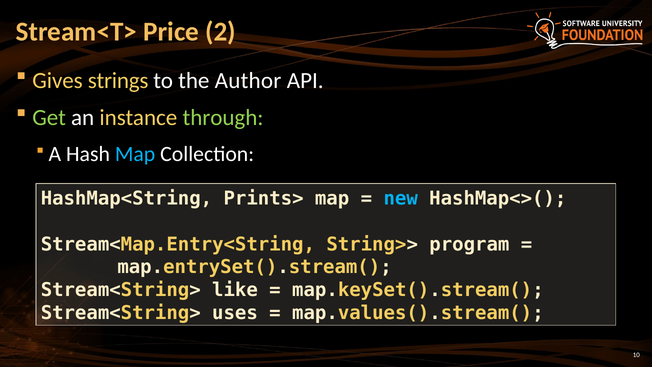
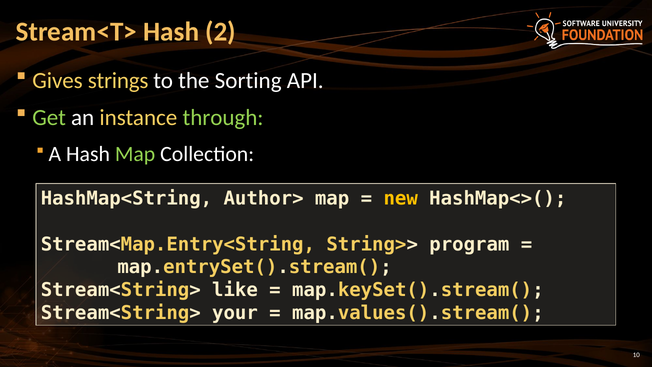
Stream<T> Price: Price -> Hash (171, 32)
Author: Author -> Sorting (248, 80)
Map colour: light blue -> light green (135, 154)
Prints>: Prints> -> Author> (264, 199)
new colour: light blue -> yellow (401, 199)
uses: uses -> your (235, 313)
